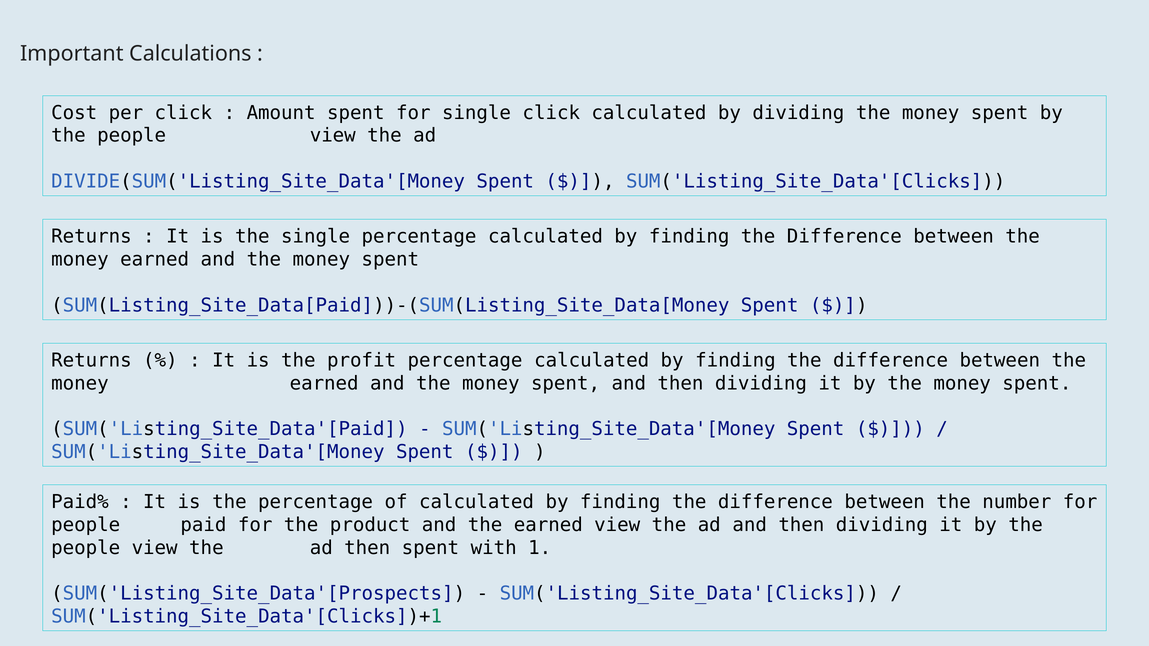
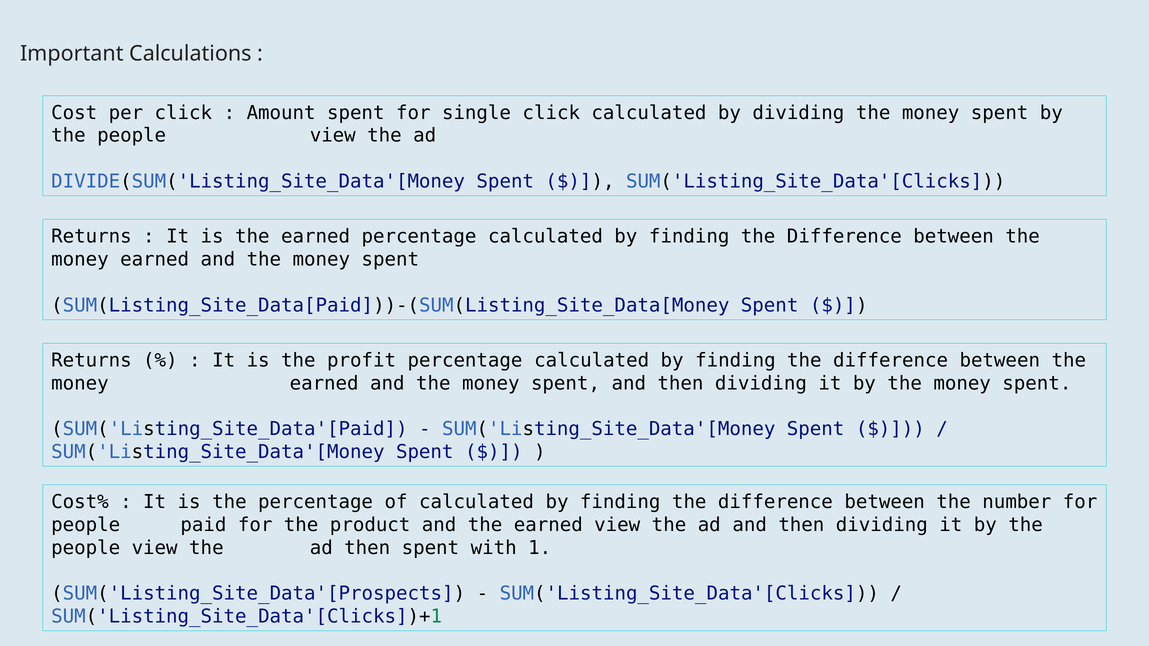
is the single: single -> earned (316, 237)
Paid%: Paid% -> Cost% (80, 502)
